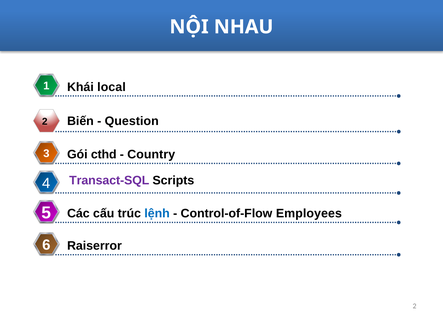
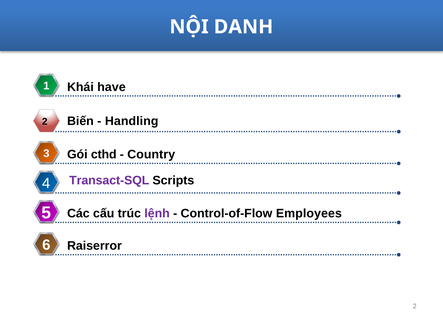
NHAU: NHAU -> DANH (244, 27)
local: local -> have (111, 87)
Question: Question -> Handling (132, 121)
lệnh colour: blue -> purple (157, 214)
